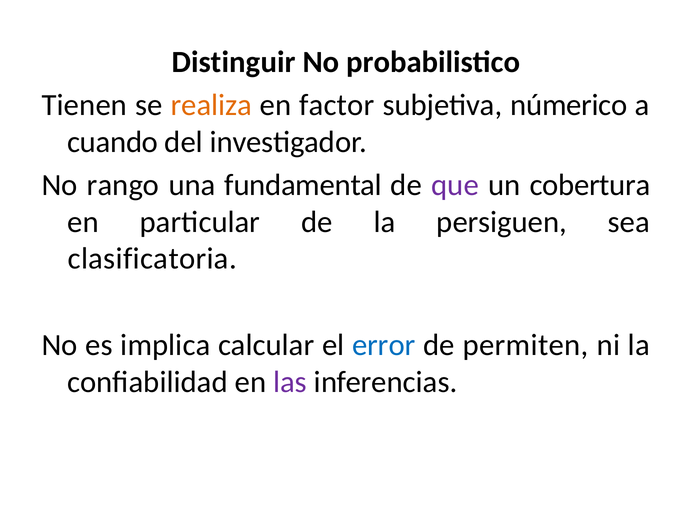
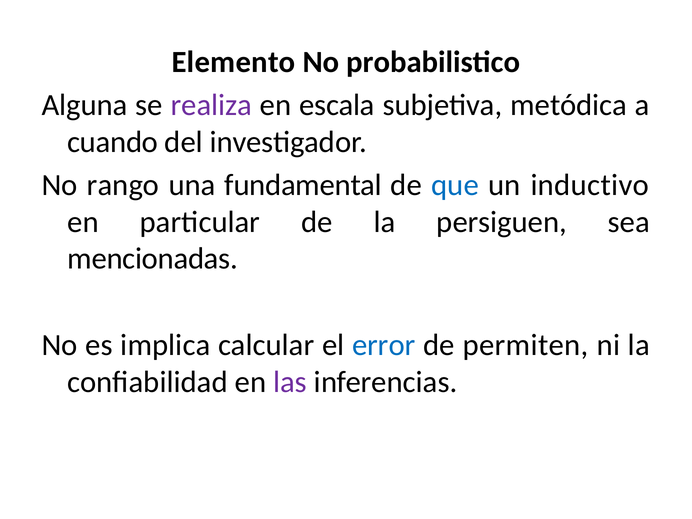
Distinguir: Distinguir -> Elemento (234, 62)
Tienen: Tienen -> Alguna (84, 105)
realiza colour: orange -> purple (211, 105)
factor: factor -> escala (337, 105)
númerico: númerico -> metódica (569, 105)
que colour: purple -> blue (455, 185)
cobertura: cobertura -> inductivo (590, 185)
clasificatoria: clasificatoria -> mencionadas (153, 259)
